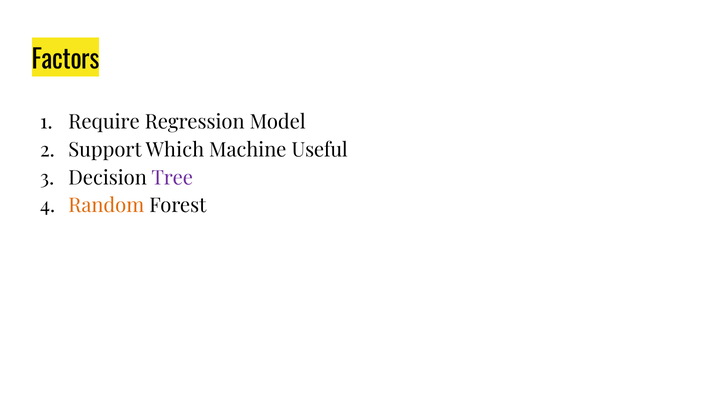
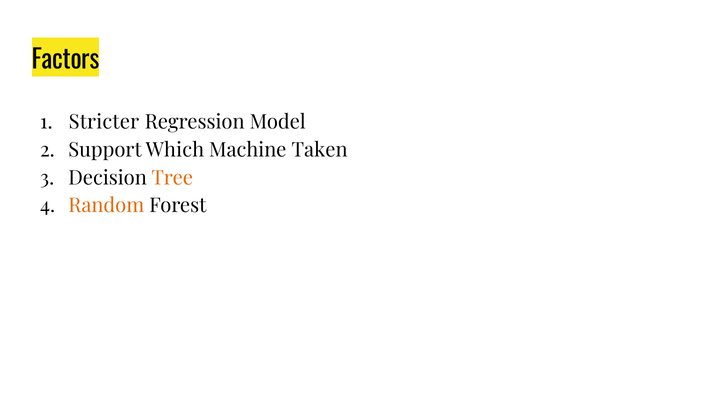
Require: Require -> Stricter (104, 122)
Useful: Useful -> Taken (320, 150)
Tree colour: purple -> orange (172, 178)
